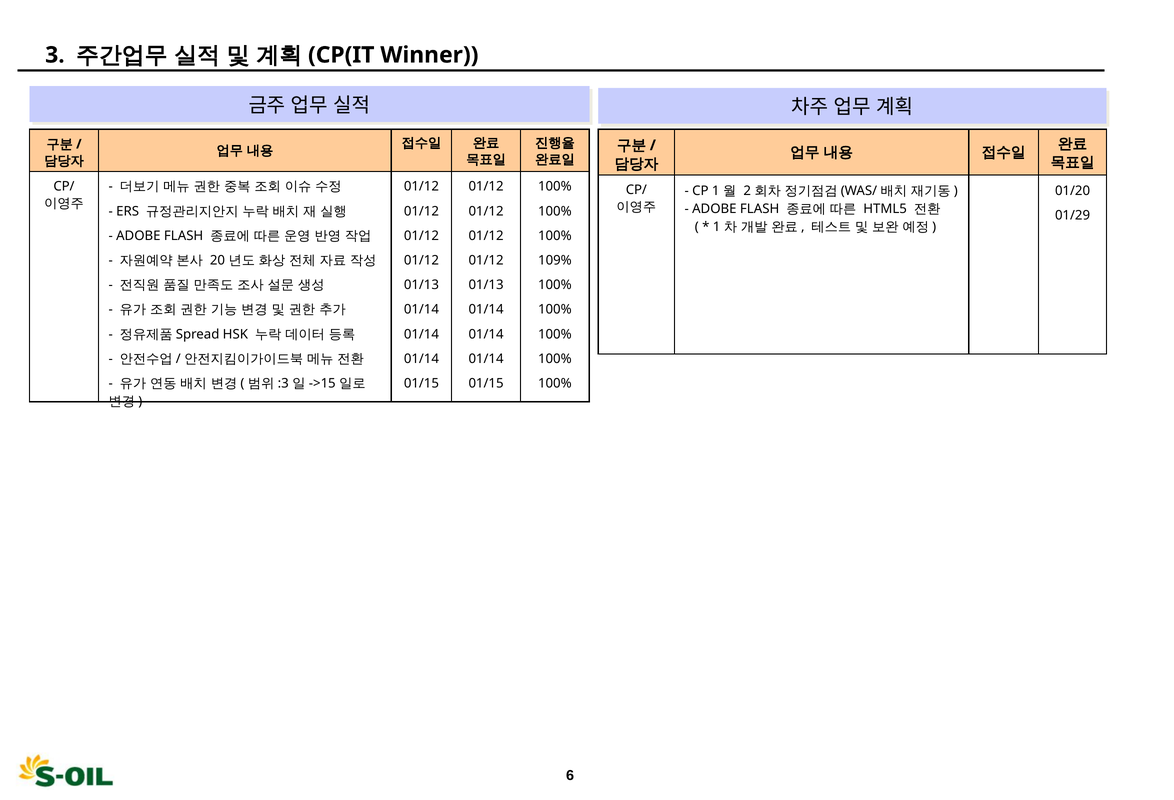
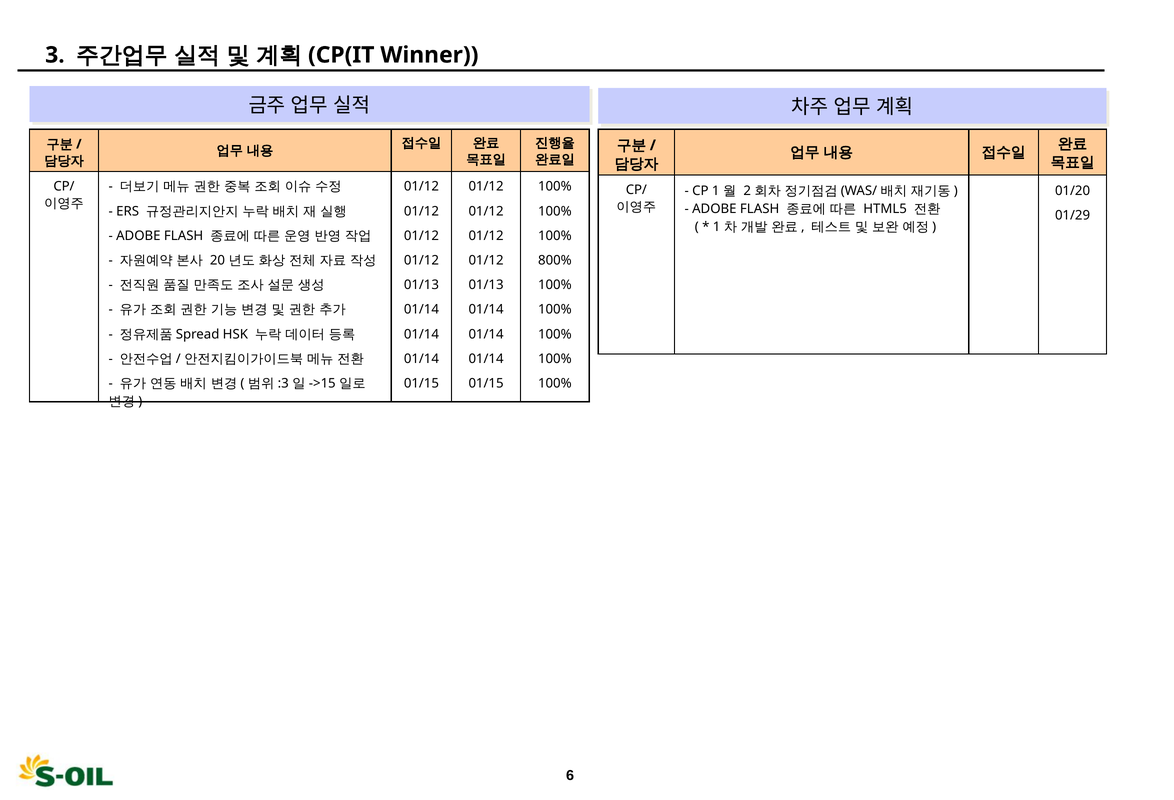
109%: 109% -> 800% (555, 260)
